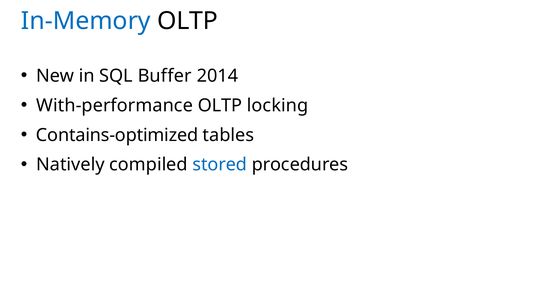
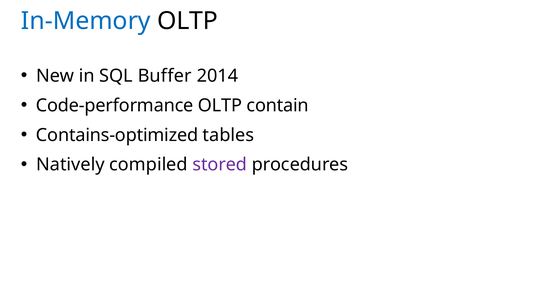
With-performance: With-performance -> Code-performance (115, 106)
locking: locking -> contain (278, 106)
stored colour: blue -> purple (220, 165)
